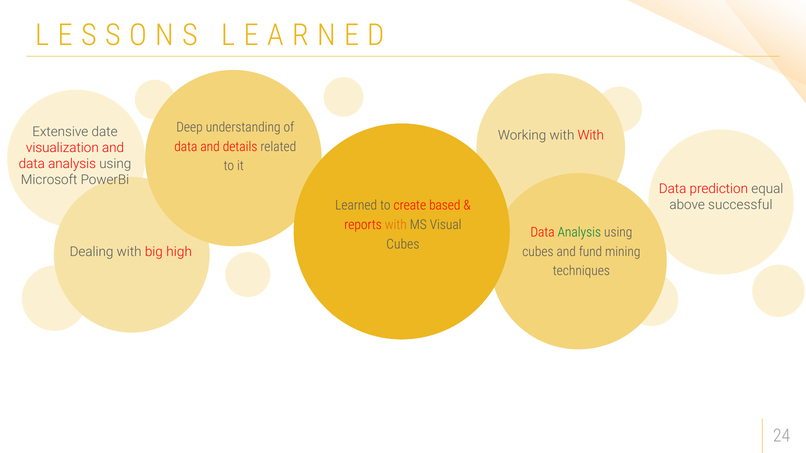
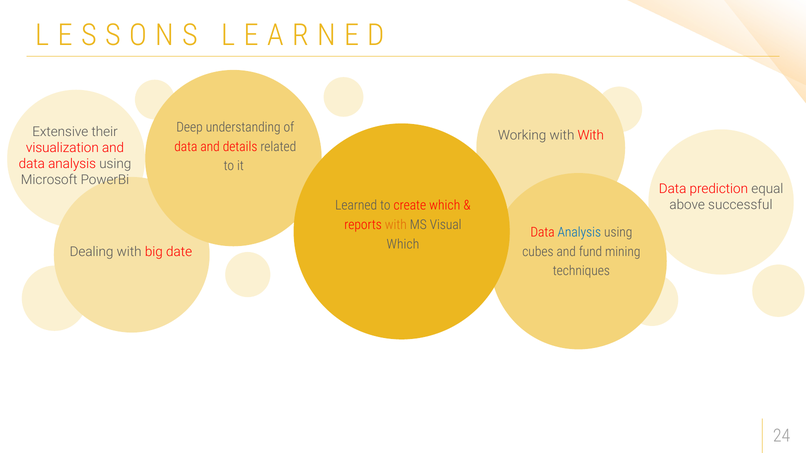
date: date -> their (105, 132)
create based: based -> which (445, 206)
Analysis colour: green -> blue (579, 233)
Cubes: Cubes -> Which (403, 244)
high: high -> date (179, 252)
